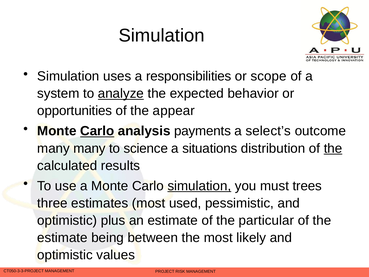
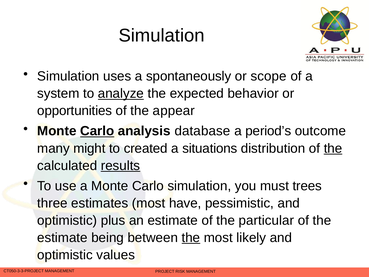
responsibilities: responsibilities -> spontaneously (189, 76)
payments: payments -> database (202, 131)
select’s: select’s -> period’s (268, 131)
many many: many -> might (89, 148)
science: science -> created (146, 148)
results underline: none -> present (120, 165)
simulation underline: present -> none (199, 186)
used: used -> have (185, 203)
the underline: none -> present (191, 237)
